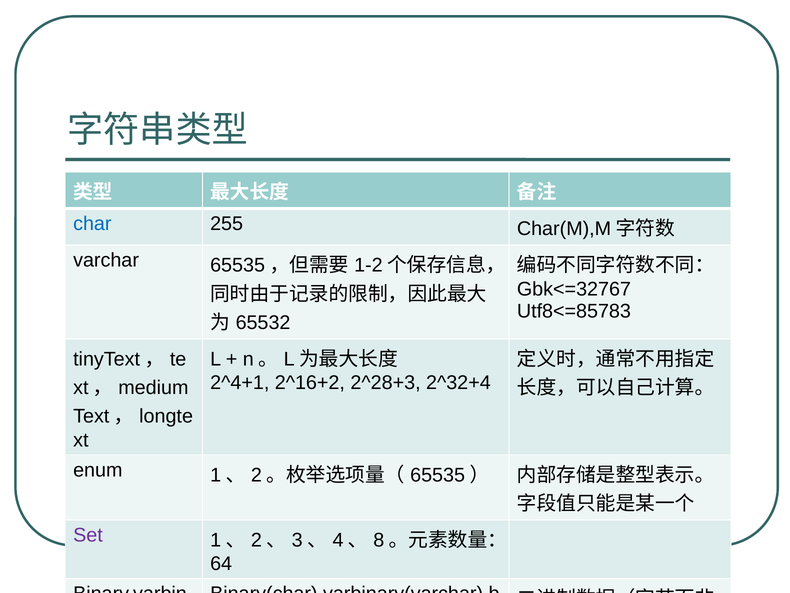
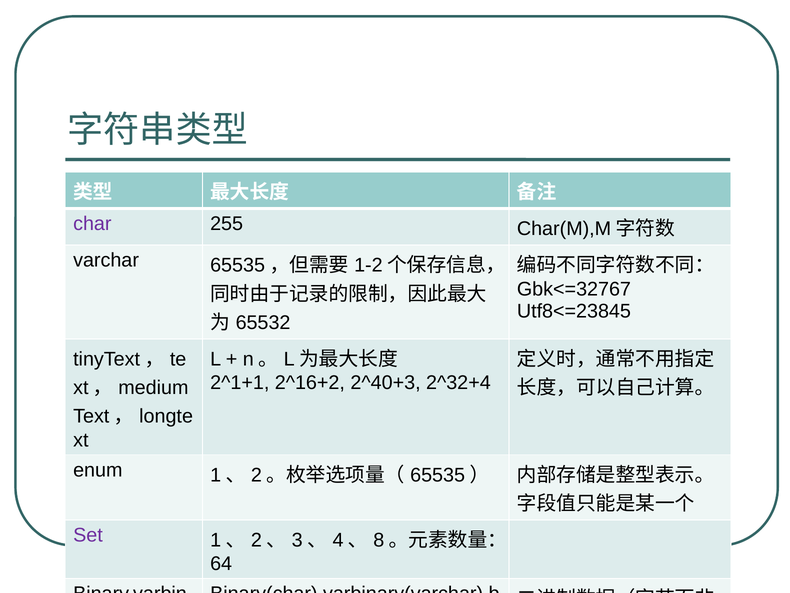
char colour: blue -> purple (92, 224)
Utf8<=85783: Utf8<=85783 -> Utf8<=23845 (574, 311)
2^4+1: 2^4+1 -> 2^1+1 (240, 382)
2^28+3: 2^28+3 -> 2^40+3 (386, 382)
